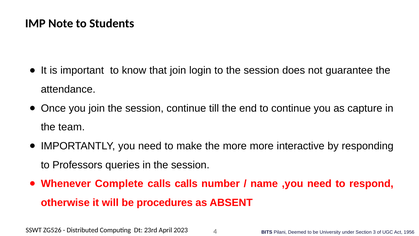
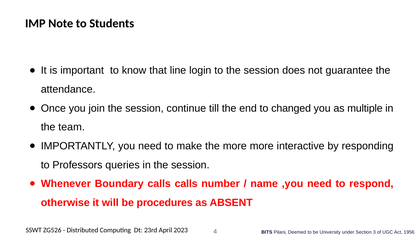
that join: join -> line (178, 70)
to continue: continue -> changed (291, 108)
capture: capture -> multiple (365, 108)
Complete: Complete -> Boundary (119, 184)
